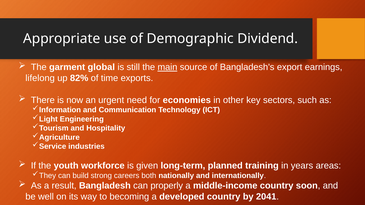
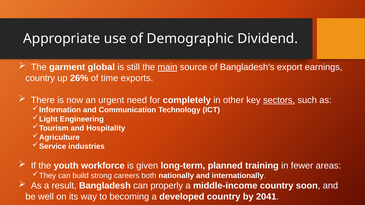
lifelong: lifelong -> country (40, 78)
82%: 82% -> 26% (79, 78)
economies: economies -> completely (187, 100)
sectors underline: none -> present (279, 100)
years: years -> fewer (302, 166)
